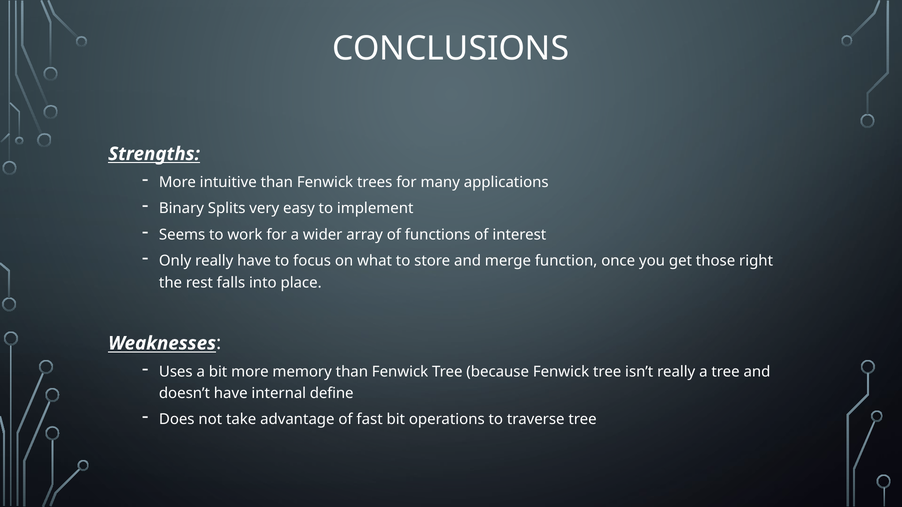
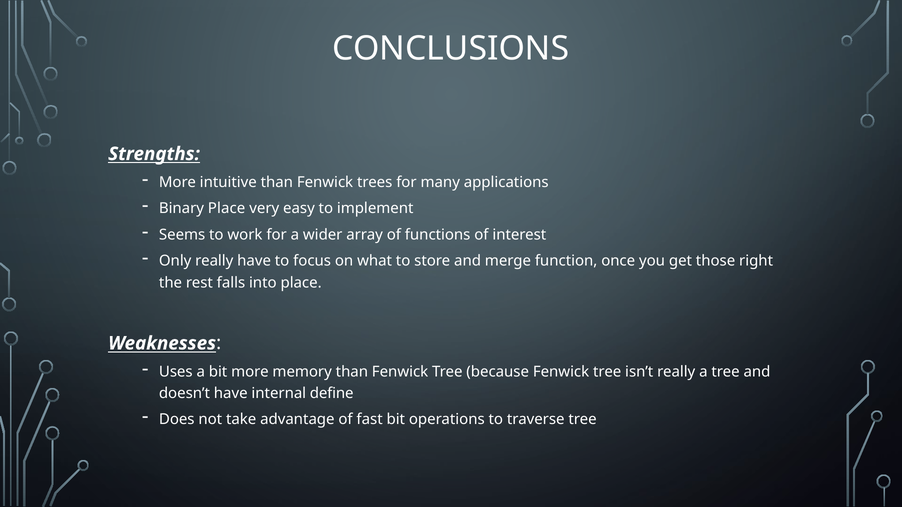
Binary Splits: Splits -> Place (227, 209)
